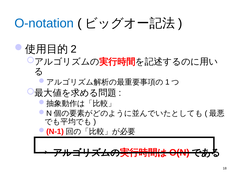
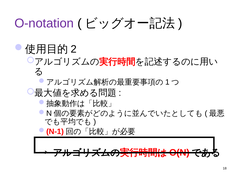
O-notation colour: blue -> purple (44, 23)
